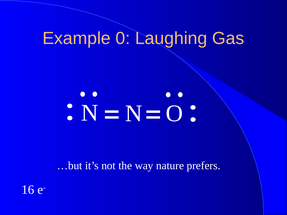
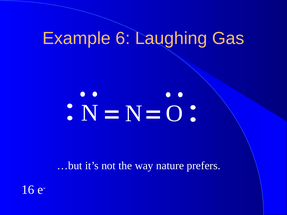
0: 0 -> 6 (123, 38)
